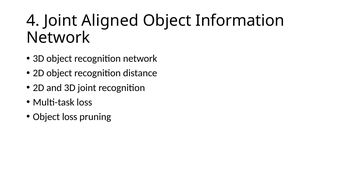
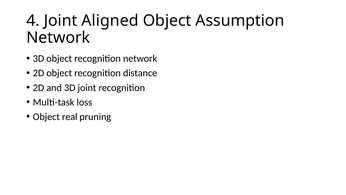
Information: Information -> Assumption (240, 21)
Object loss: loss -> real (70, 117)
